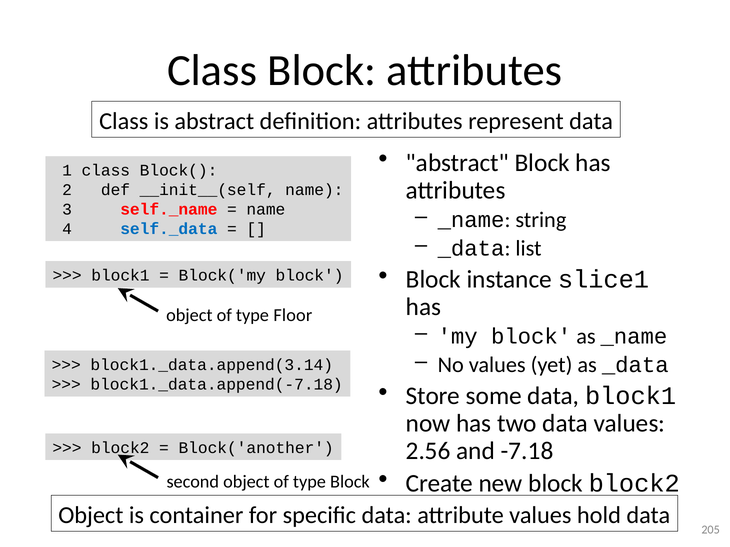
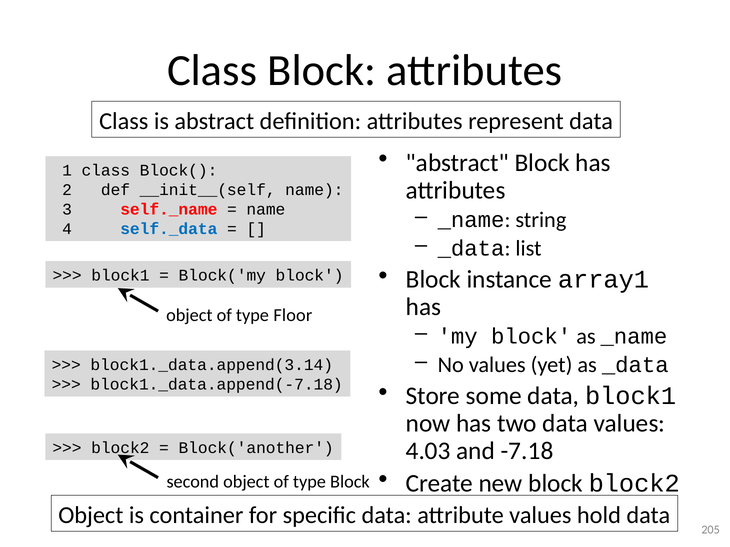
slice1: slice1 -> array1 (603, 280)
2.56: 2.56 -> 4.03 (428, 451)
